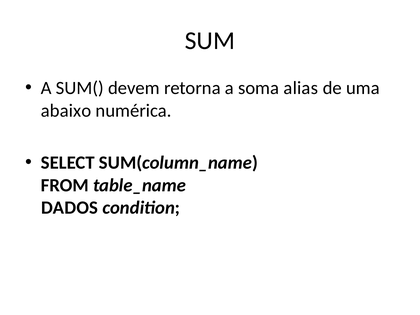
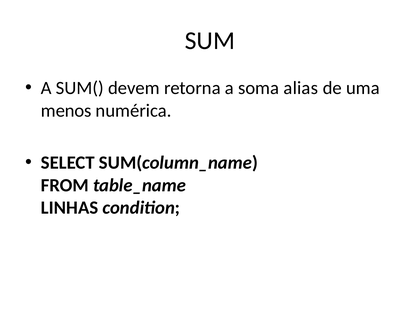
abaixo: abaixo -> menos (66, 111)
DADOS: DADOS -> LINHAS (70, 208)
